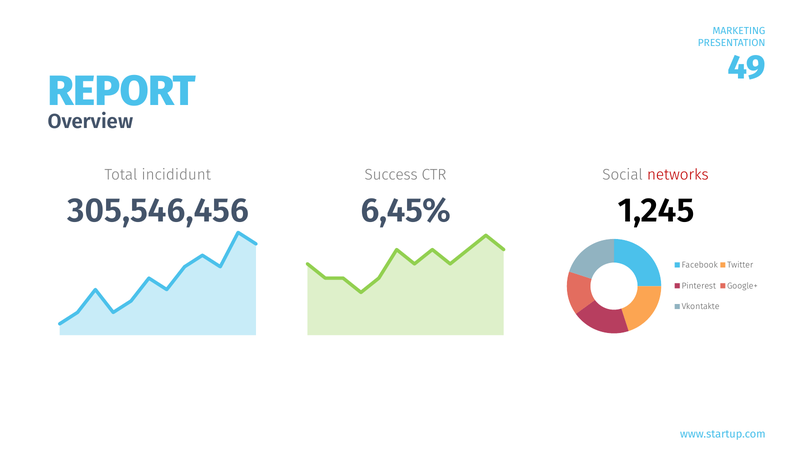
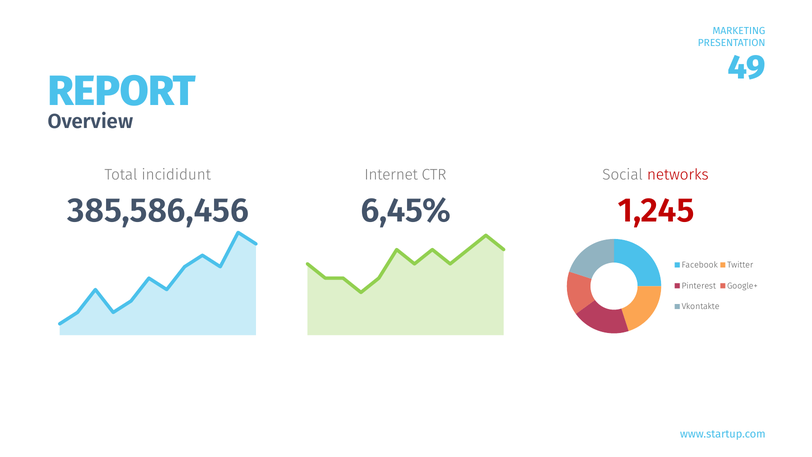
Success: Success -> Internet (391, 175)
305,546,456: 305,546,456 -> 385,586,456 (158, 210)
1,245 colour: black -> red (656, 210)
